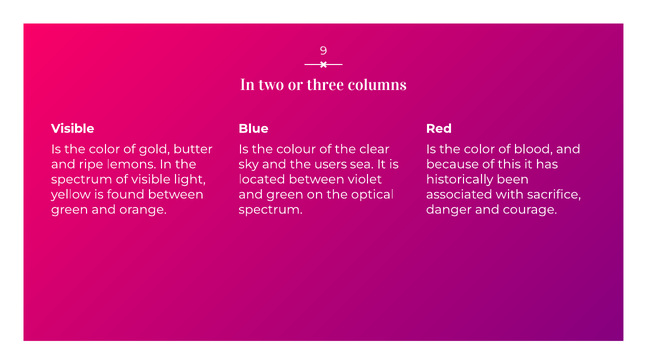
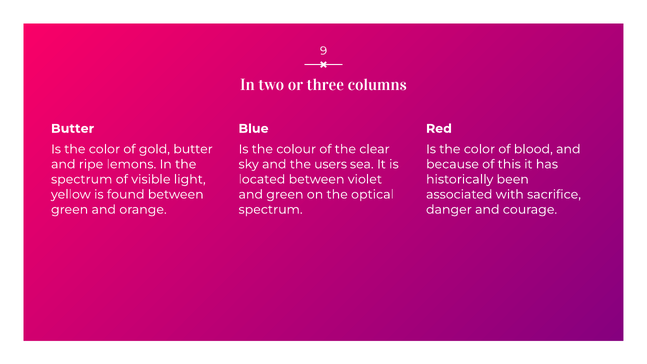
Visible: Visible -> Butter (73, 129)
